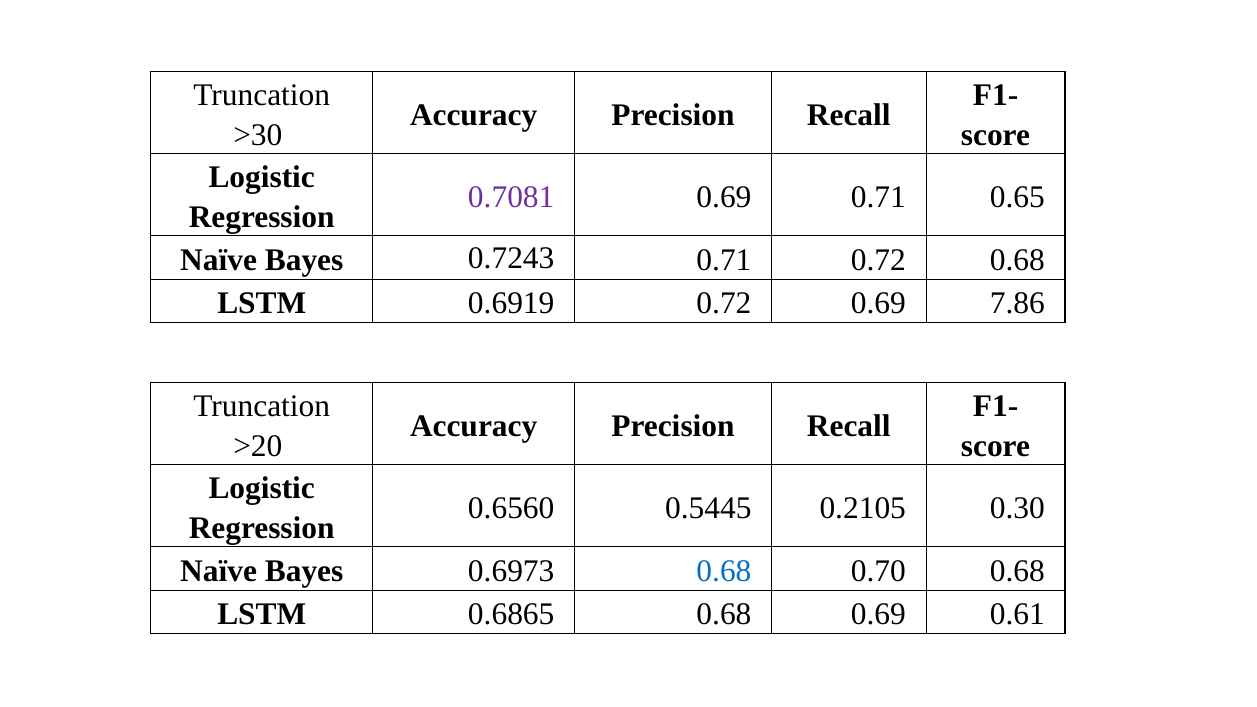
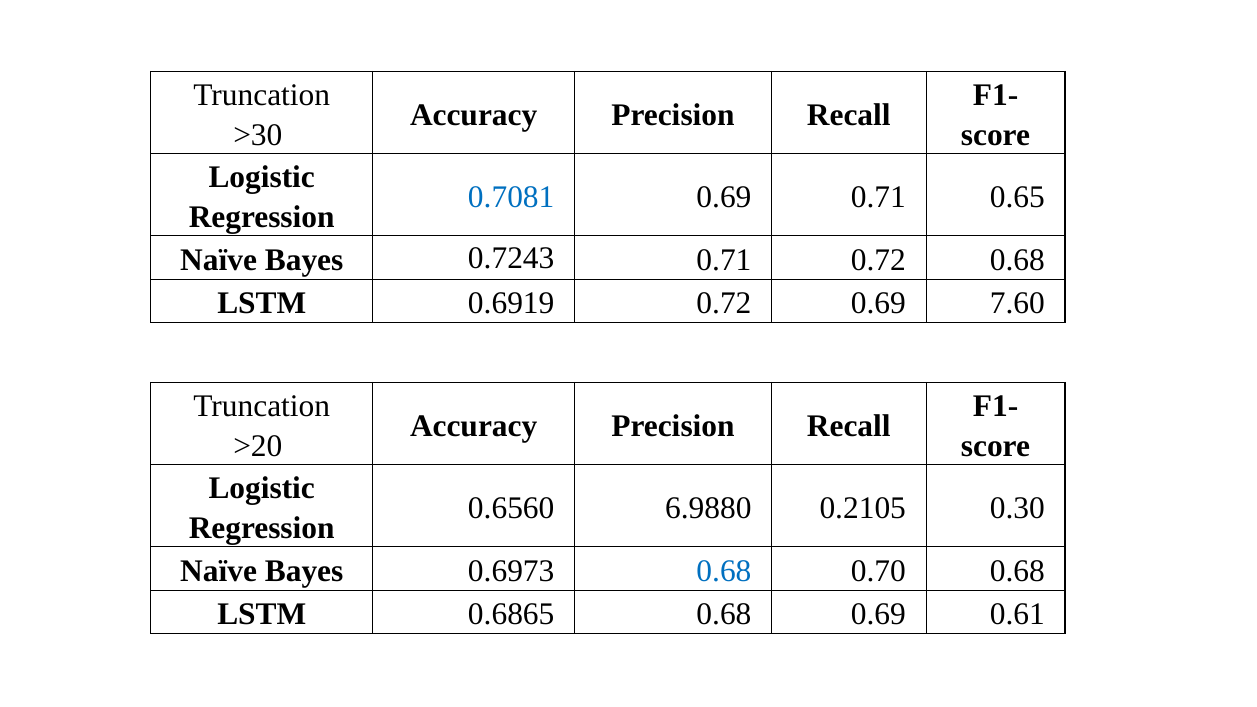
0.7081 colour: purple -> blue (511, 198)
7.86: 7.86 -> 7.60 (1017, 304)
0.5445: 0.5445 -> 6.9880 (708, 509)
